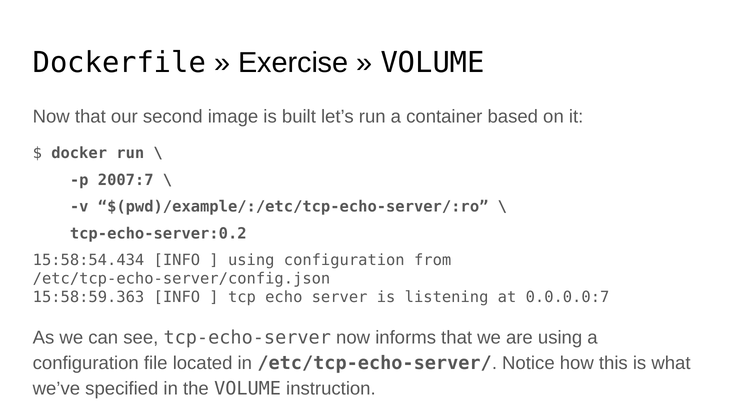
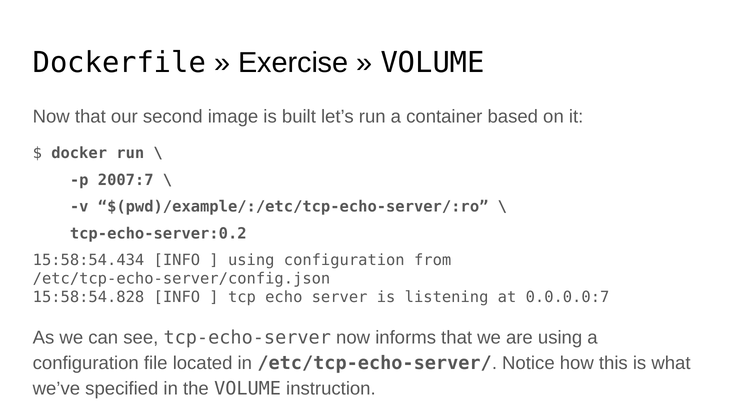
15:58:59.363: 15:58:59.363 -> 15:58:54.828 (88, 298)
